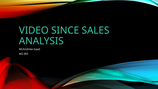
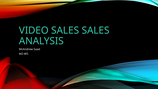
VIDEO SINCE: SINCE -> SALES (65, 30)
